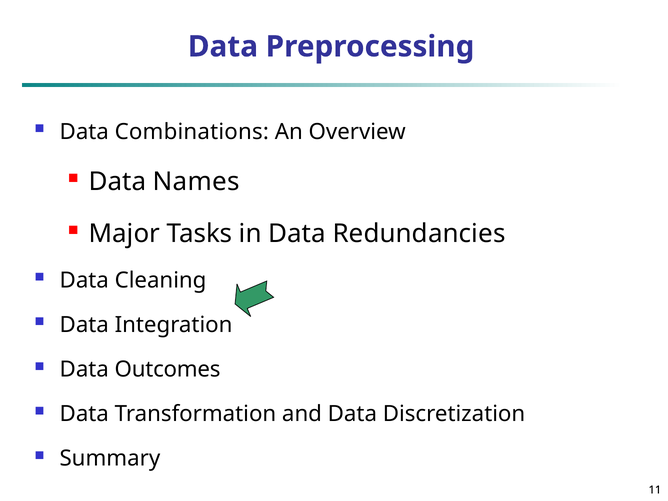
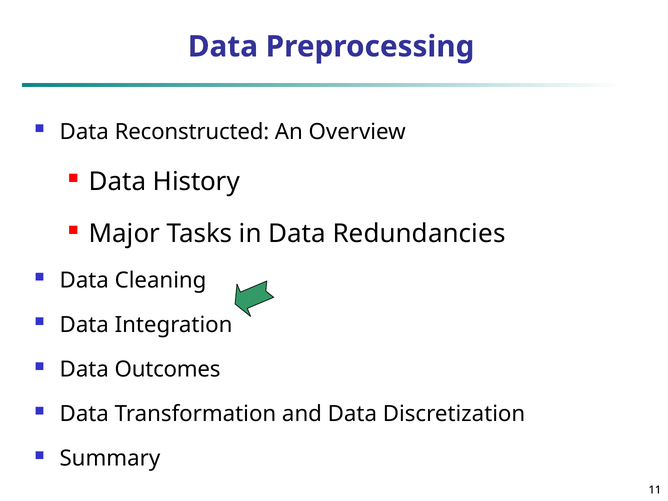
Combinations: Combinations -> Reconstructed (192, 132)
Names: Names -> History (196, 182)
